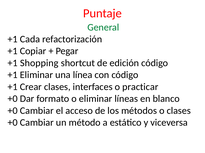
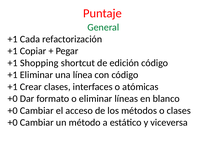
practicar: practicar -> atómicas (140, 87)
